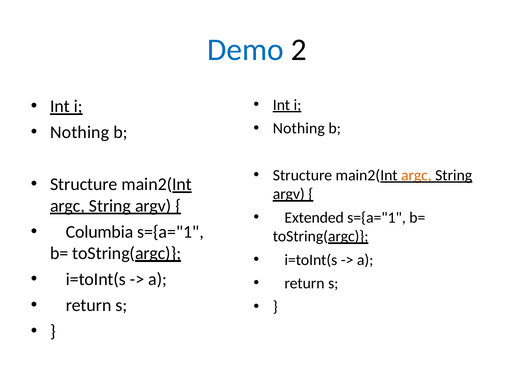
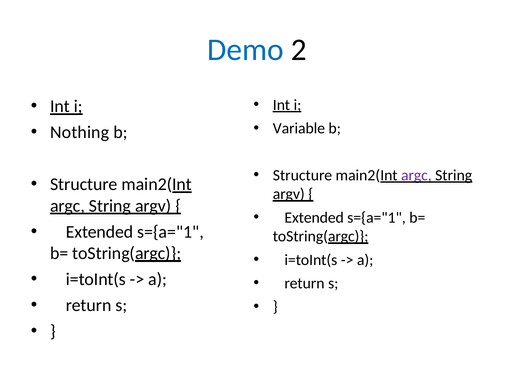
Nothing: Nothing -> Variable (299, 128)
argc colour: orange -> purple (416, 175)
Columbia: Columbia -> Extended (100, 232)
